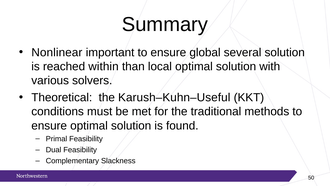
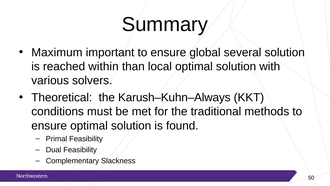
Nonlinear: Nonlinear -> Maximum (57, 52)
Karush–Kuhn–Useful: Karush–Kuhn–Useful -> Karush–Kuhn–Always (174, 97)
